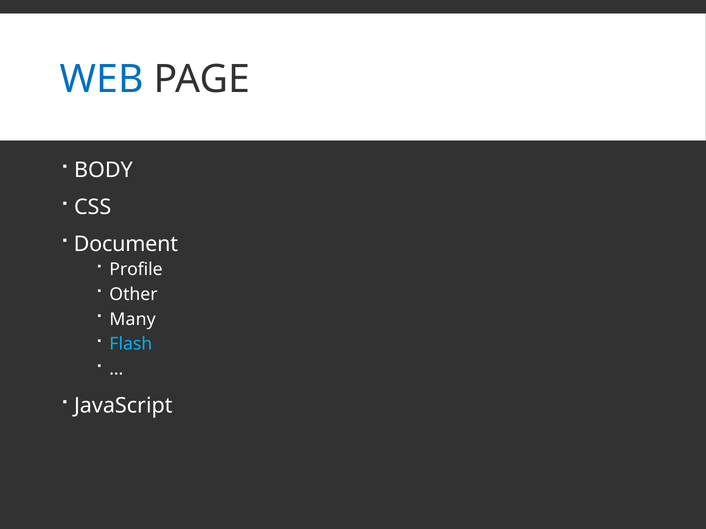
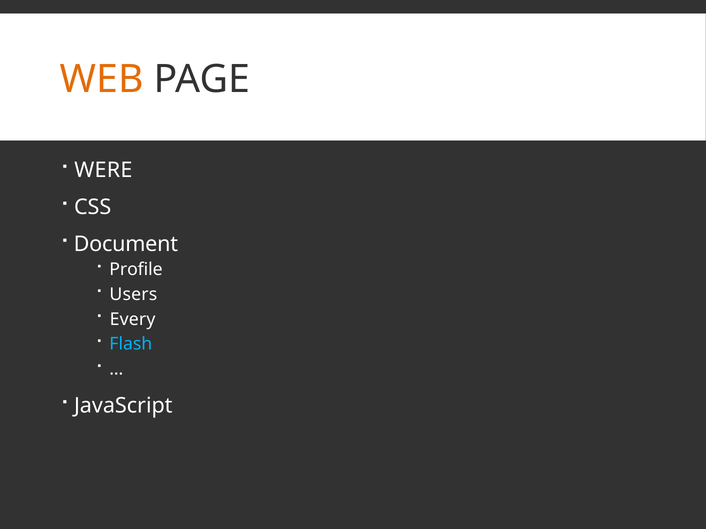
WEB colour: blue -> orange (102, 79)
BODY: BODY -> WERE (103, 170)
Other: Other -> Users (133, 295)
Many: Many -> Every (133, 319)
